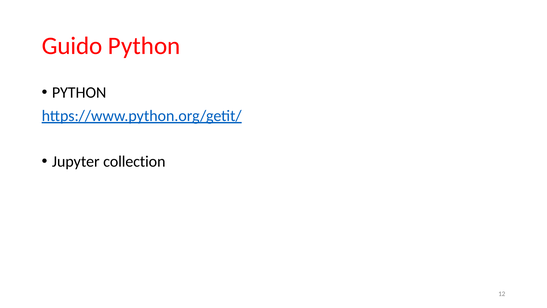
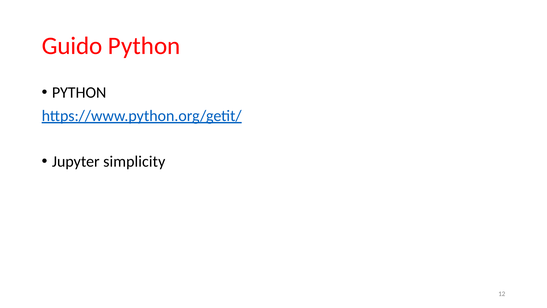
collection: collection -> simplicity (134, 161)
